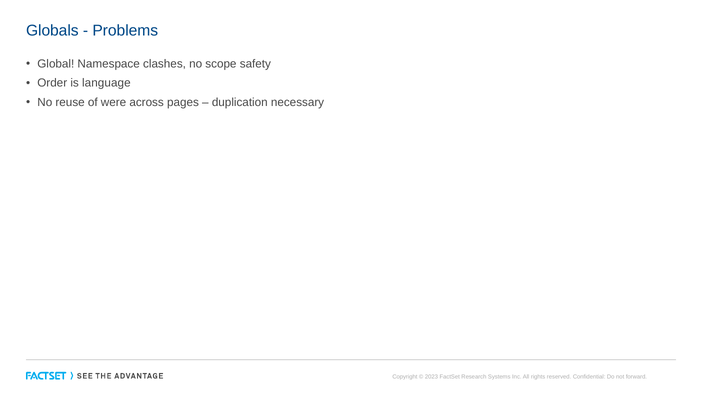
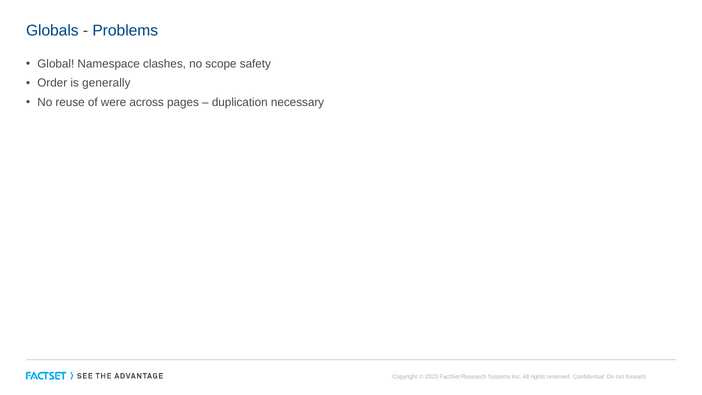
language: language -> generally (106, 83)
